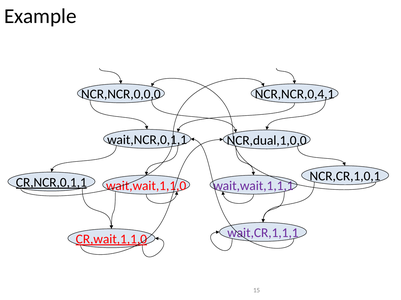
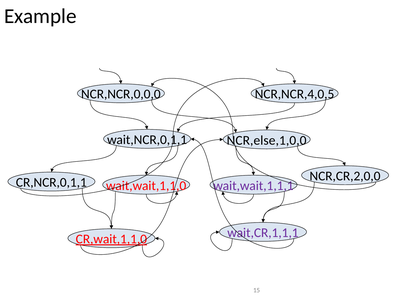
NCR,NCR,0,4,1: NCR,NCR,0,4,1 -> NCR,NCR,4,0,5 (295, 94)
NCR,dual,1,0,0: NCR,dual,1,0,0 -> NCR,else,1,0,0 (267, 141)
NCR,CR,1,0,1: NCR,CR,1,0,1 -> NCR,CR,2,0,0 (345, 177)
CR,NCR,0,1,1 underline: present -> none (51, 183)
